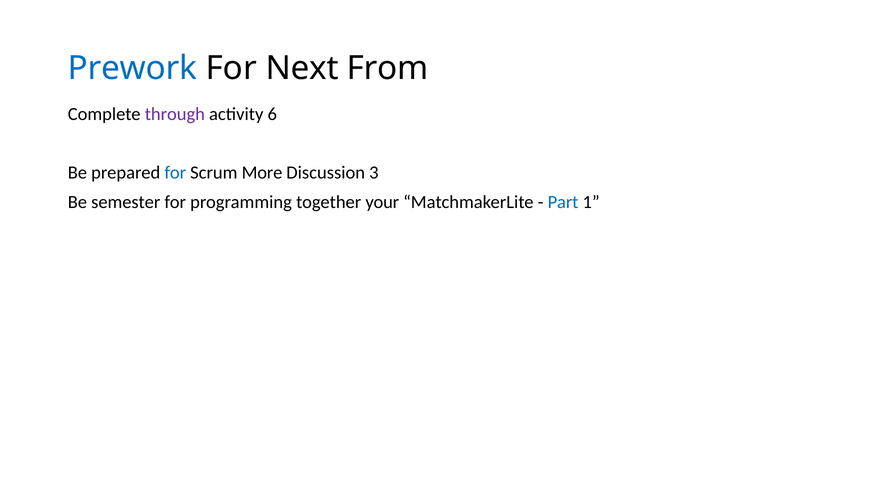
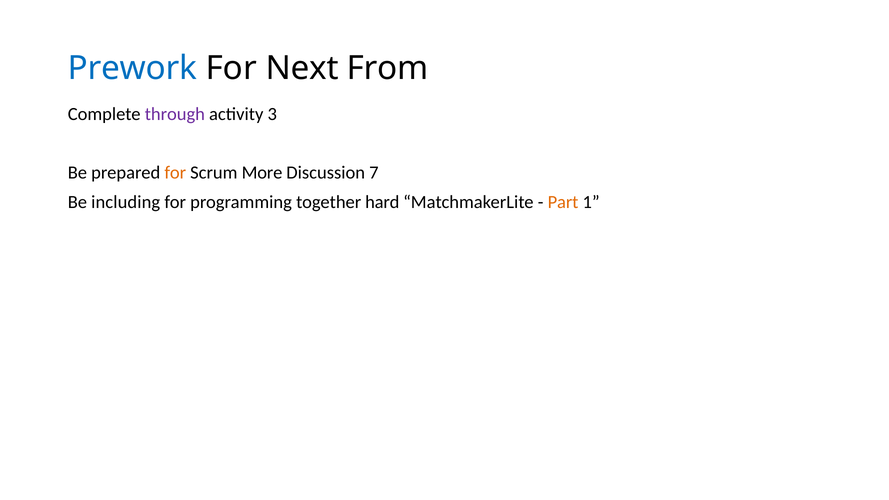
6: 6 -> 3 (272, 114)
for colour: blue -> orange (175, 173)
3: 3 -> 7 (374, 173)
semester: semester -> including (126, 202)
your: your -> hard (382, 202)
Part colour: blue -> orange (563, 202)
